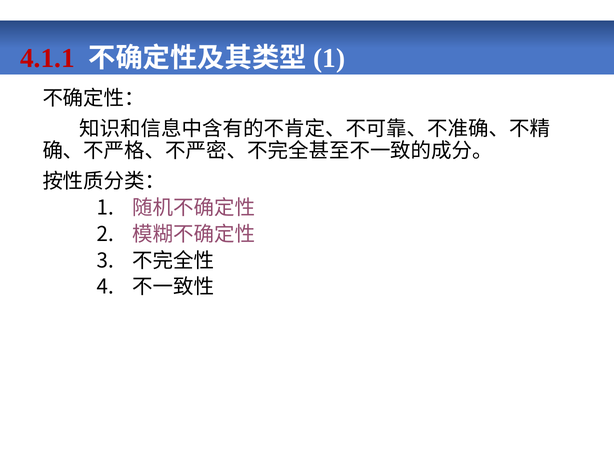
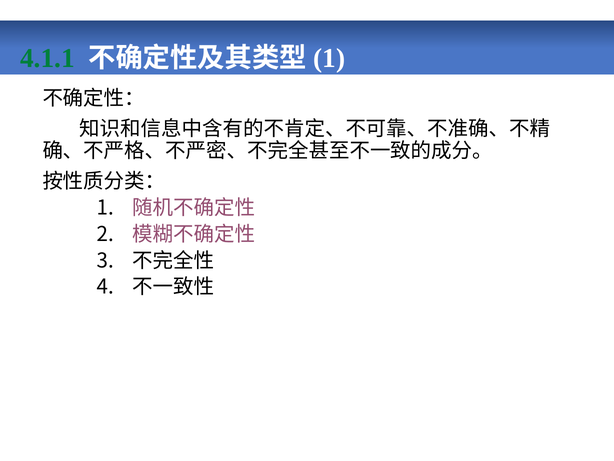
4.1.1 colour: red -> green (48, 58)
